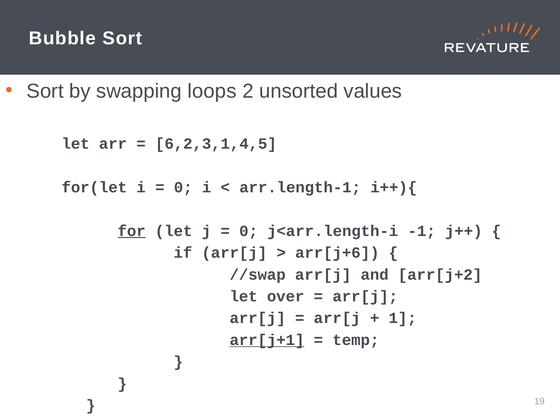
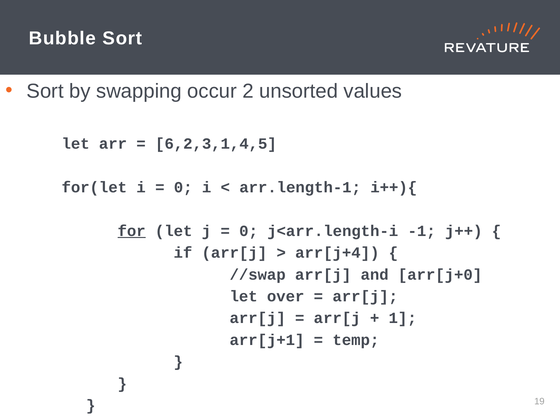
loops: loops -> occur (212, 91)
arr[j+6: arr[j+6 -> arr[j+4 (337, 253)
arr[j+2: arr[j+2 -> arr[j+0 (440, 275)
arr[j+1 underline: present -> none (267, 340)
